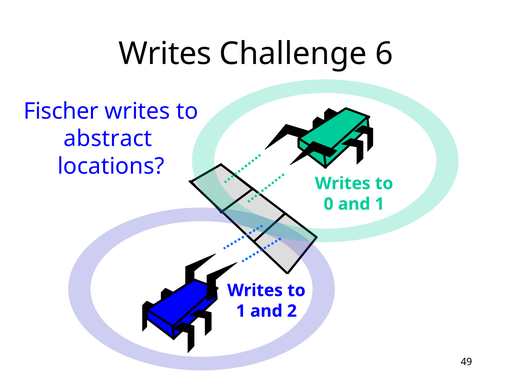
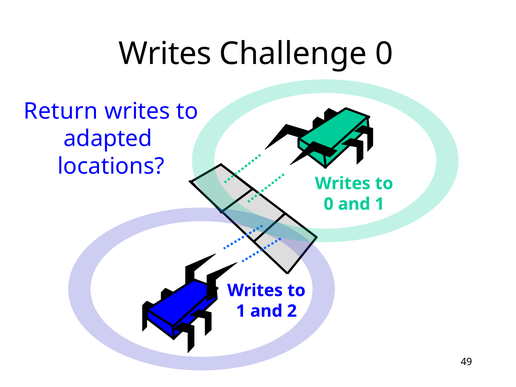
Challenge 6: 6 -> 0 (384, 54)
Fischer: Fischer -> Return (61, 111)
abstract: abstract -> adapted (108, 139)
